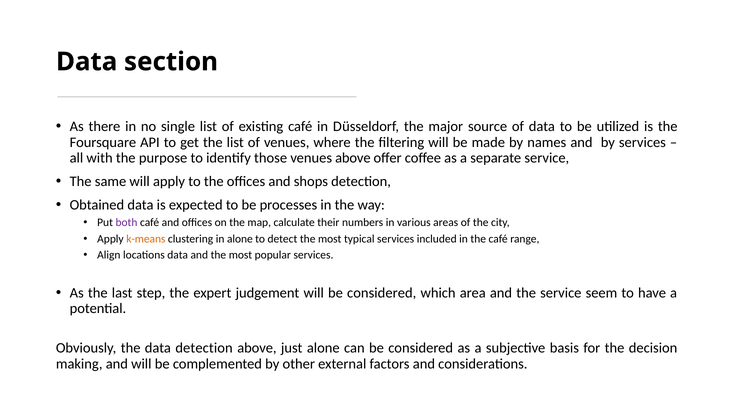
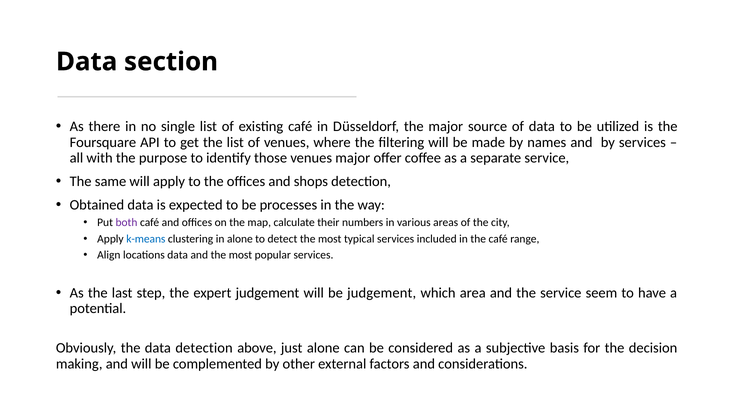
venues above: above -> major (353, 158)
k-means colour: orange -> blue (146, 239)
will be considered: considered -> judgement (382, 293)
